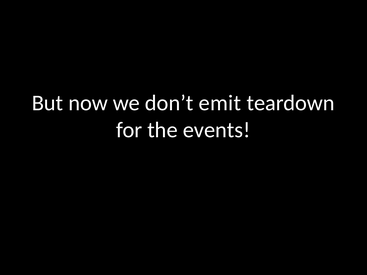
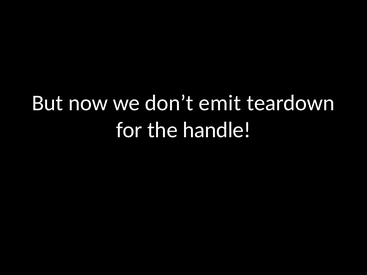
events: events -> handle (217, 130)
